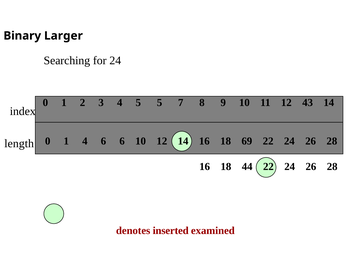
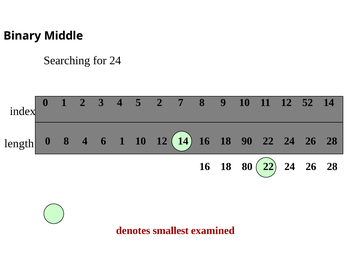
Larger: Larger -> Middle (64, 36)
5 5: 5 -> 2 (159, 103)
43: 43 -> 52 (308, 103)
1: 1 -> 8 (66, 141)
6 6: 6 -> 1 (122, 141)
69: 69 -> 90 (247, 141)
44: 44 -> 80 (247, 166)
inserted: inserted -> smallest (171, 230)
